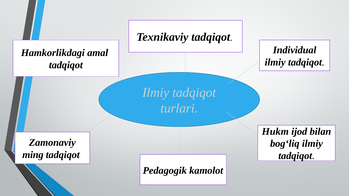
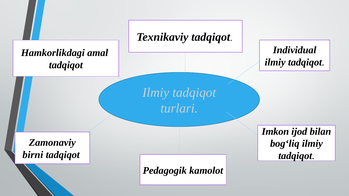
Hukm: Hukm -> Imkon (275, 132)
ming: ming -> birni (33, 155)
